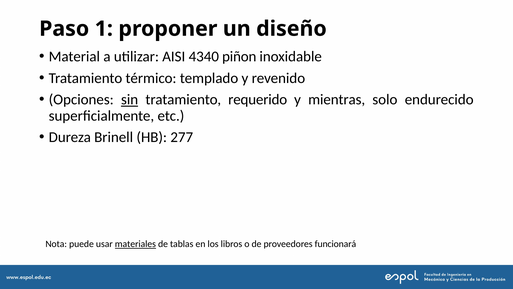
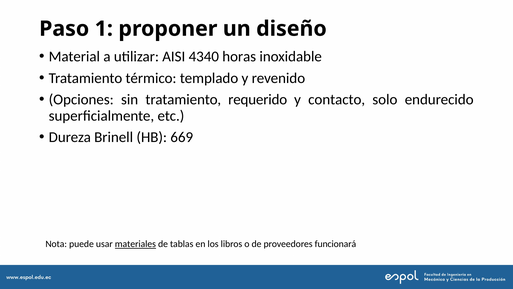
piñon: piñon -> horas (239, 56)
sin underline: present -> none (130, 99)
mientras: mientras -> contacto (337, 99)
277: 277 -> 669 (182, 137)
